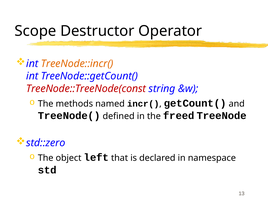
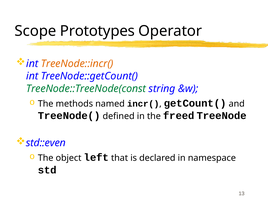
Destructor: Destructor -> Prototypes (97, 31)
TreeNode::TreeNode(const colour: red -> green (86, 89)
std::zero: std::zero -> std::even (46, 143)
